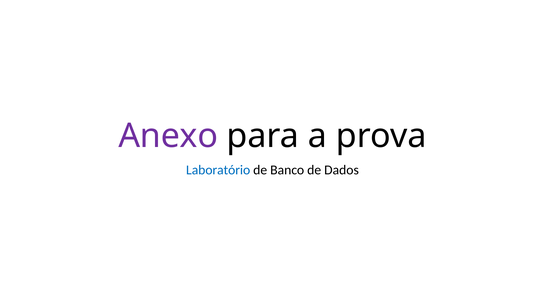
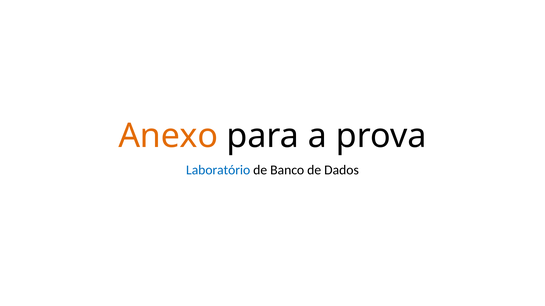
Anexo colour: purple -> orange (168, 136)
